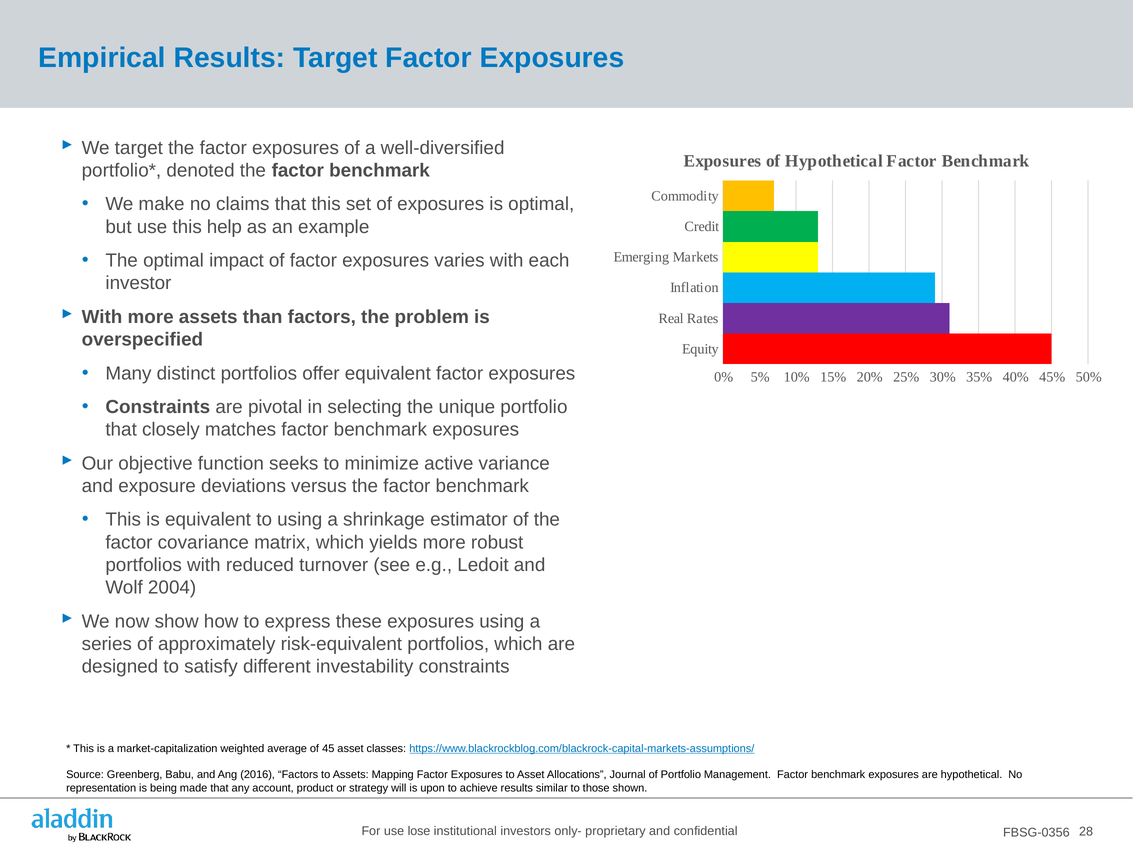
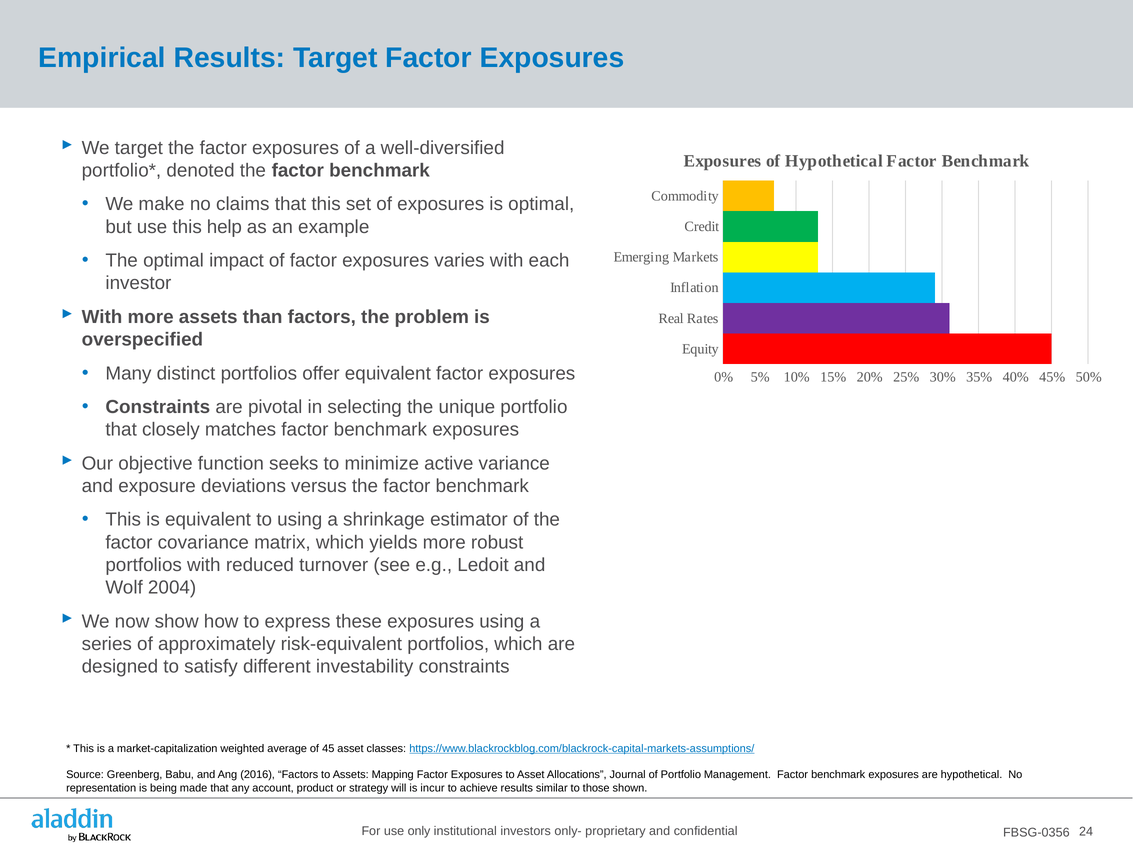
upon: upon -> incur (433, 788)
lose: lose -> only (419, 831)
28: 28 -> 24 (1086, 831)
